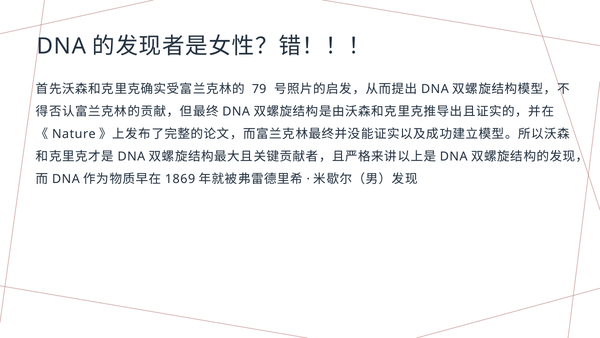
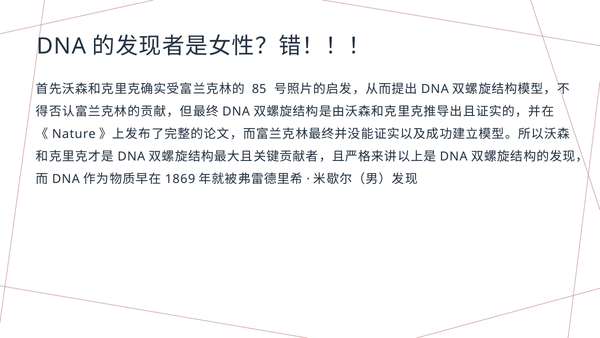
79: 79 -> 85 (259, 89)
